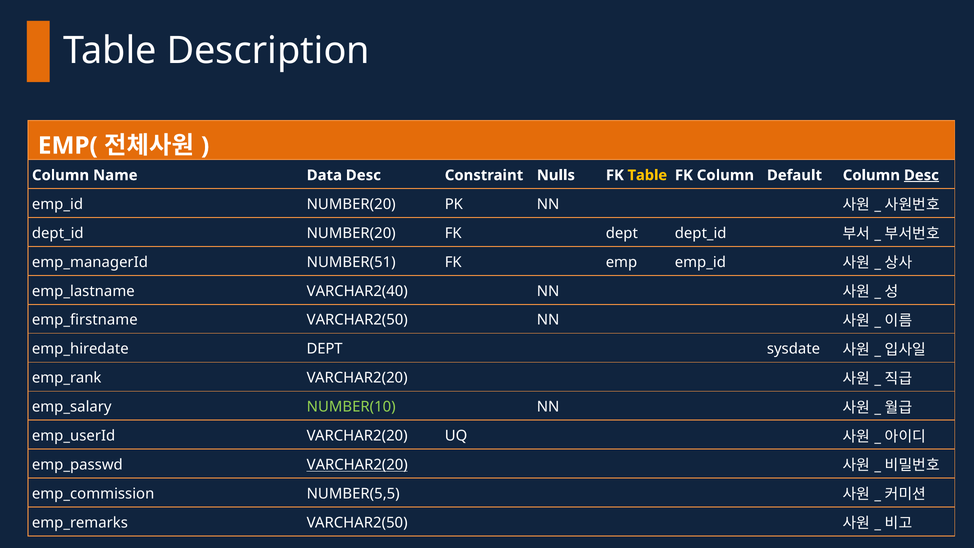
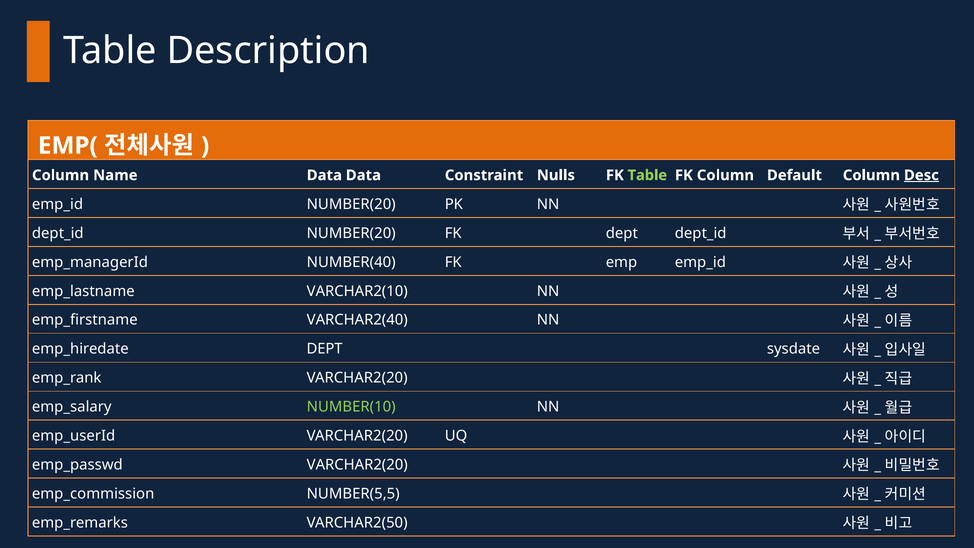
Data Desc: Desc -> Data (363, 175)
Table colour: yellow -> light green (647, 175)
NUMBER(51: NUMBER(51 -> NUMBER(40 (351, 262)
VARCHAR2(40: VARCHAR2(40 -> VARCHAR2(10 (357, 291)
VARCHAR2(50: VARCHAR2(50 -> VARCHAR2(40 (357, 320)
VARCHAR2(20 underline: present -> none (357, 465)
